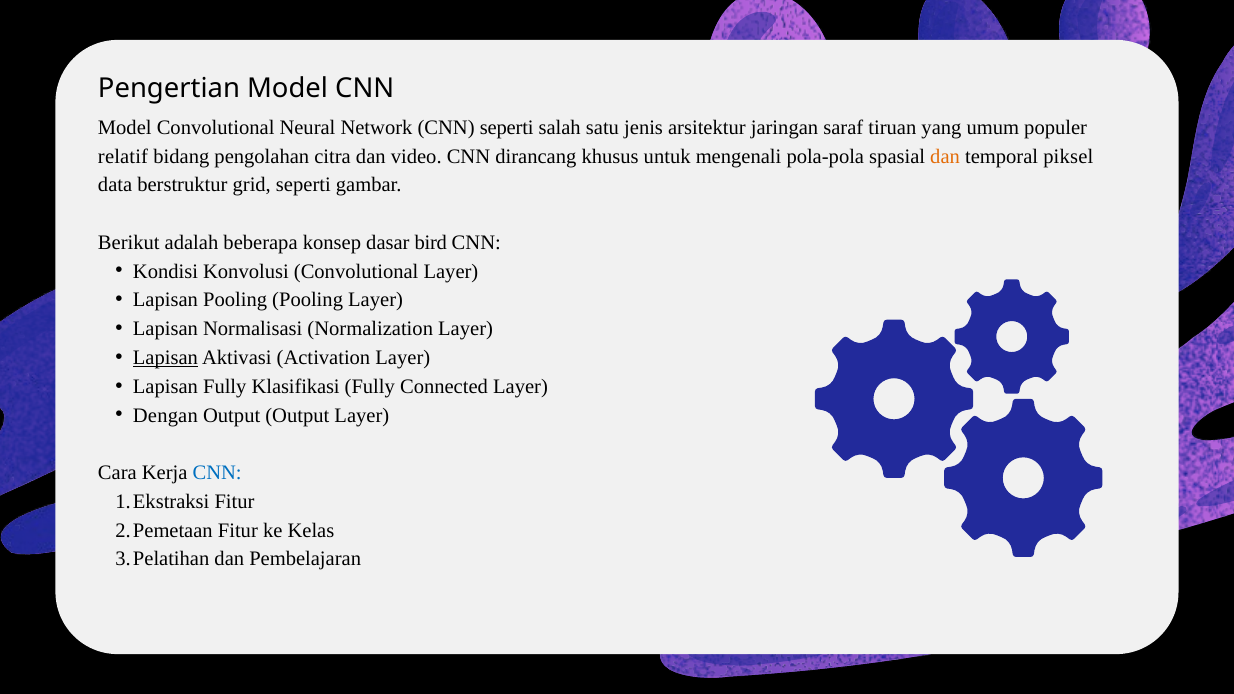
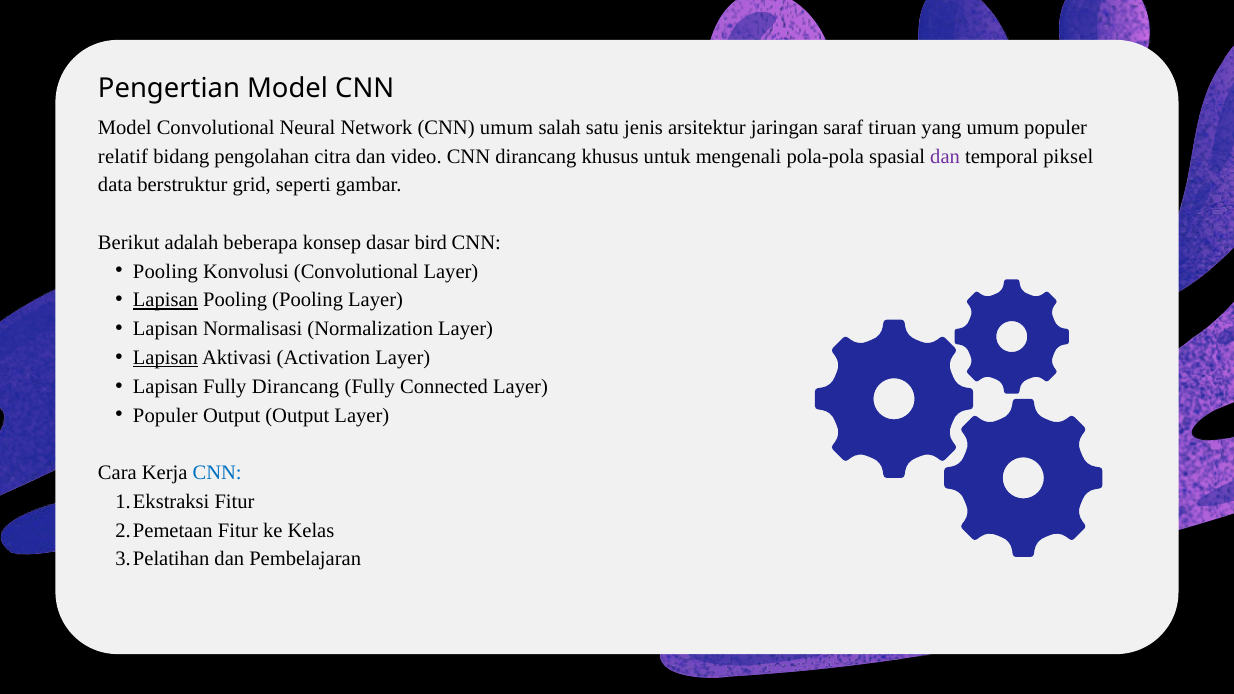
CNN seperti: seperti -> umum (507, 127)
dan colour: orange -> purple (945, 156)
Kondisi: Kondisi -> Pooling (165, 271)
Lapisan underline: none -> present (165, 300)
Fully Klasifikasi: Klasifikasi -> Dirancang (295, 387)
Dengan: Dengan -> Populer (165, 415)
